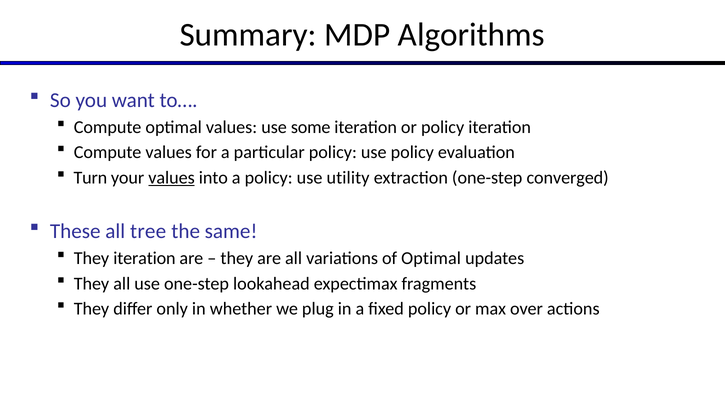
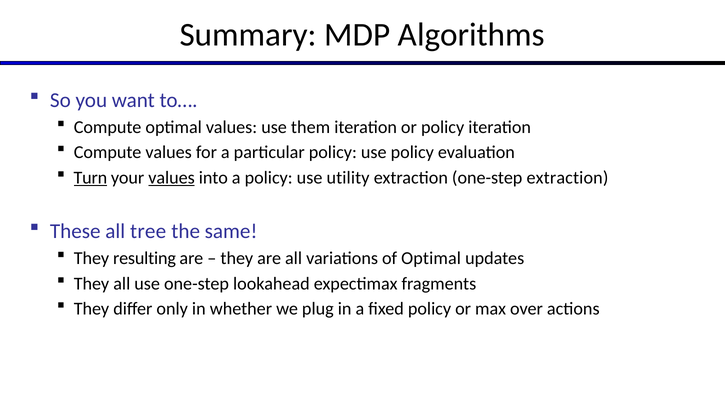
some: some -> them (311, 127)
Turn underline: none -> present (90, 178)
one-step converged: converged -> extraction (567, 178)
They iteration: iteration -> resulting (144, 258)
